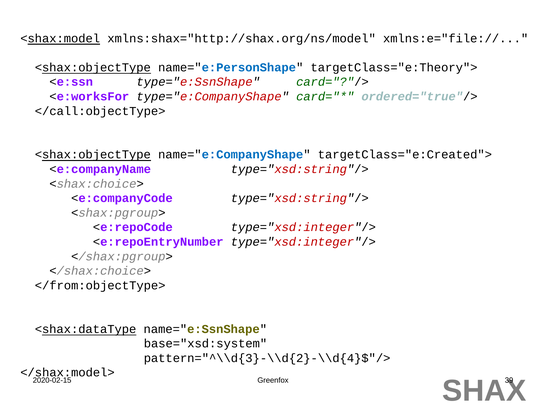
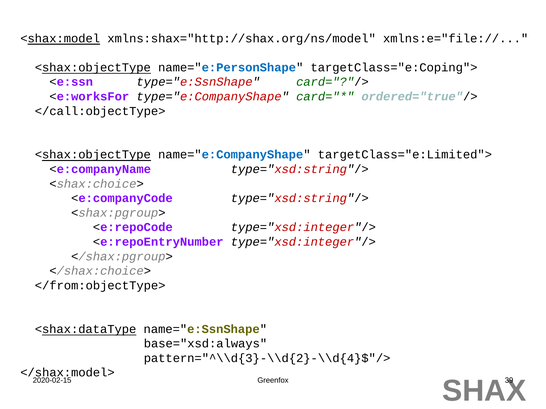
targetClass="e:Theory">: targetClass="e:Theory"> -> targetClass="e:Coping"> (394, 67)
targetClass="e:Created">: targetClass="e:Created"> -> targetClass="e:Limited"> (405, 155)
base="xsd:system: base="xsd:system -> base="xsd:always (205, 344)
